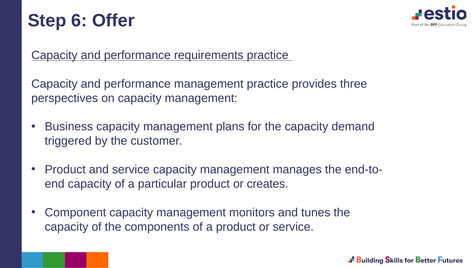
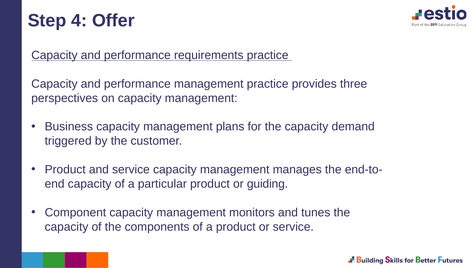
6: 6 -> 4 (79, 21)
creates: creates -> guiding (267, 184)
